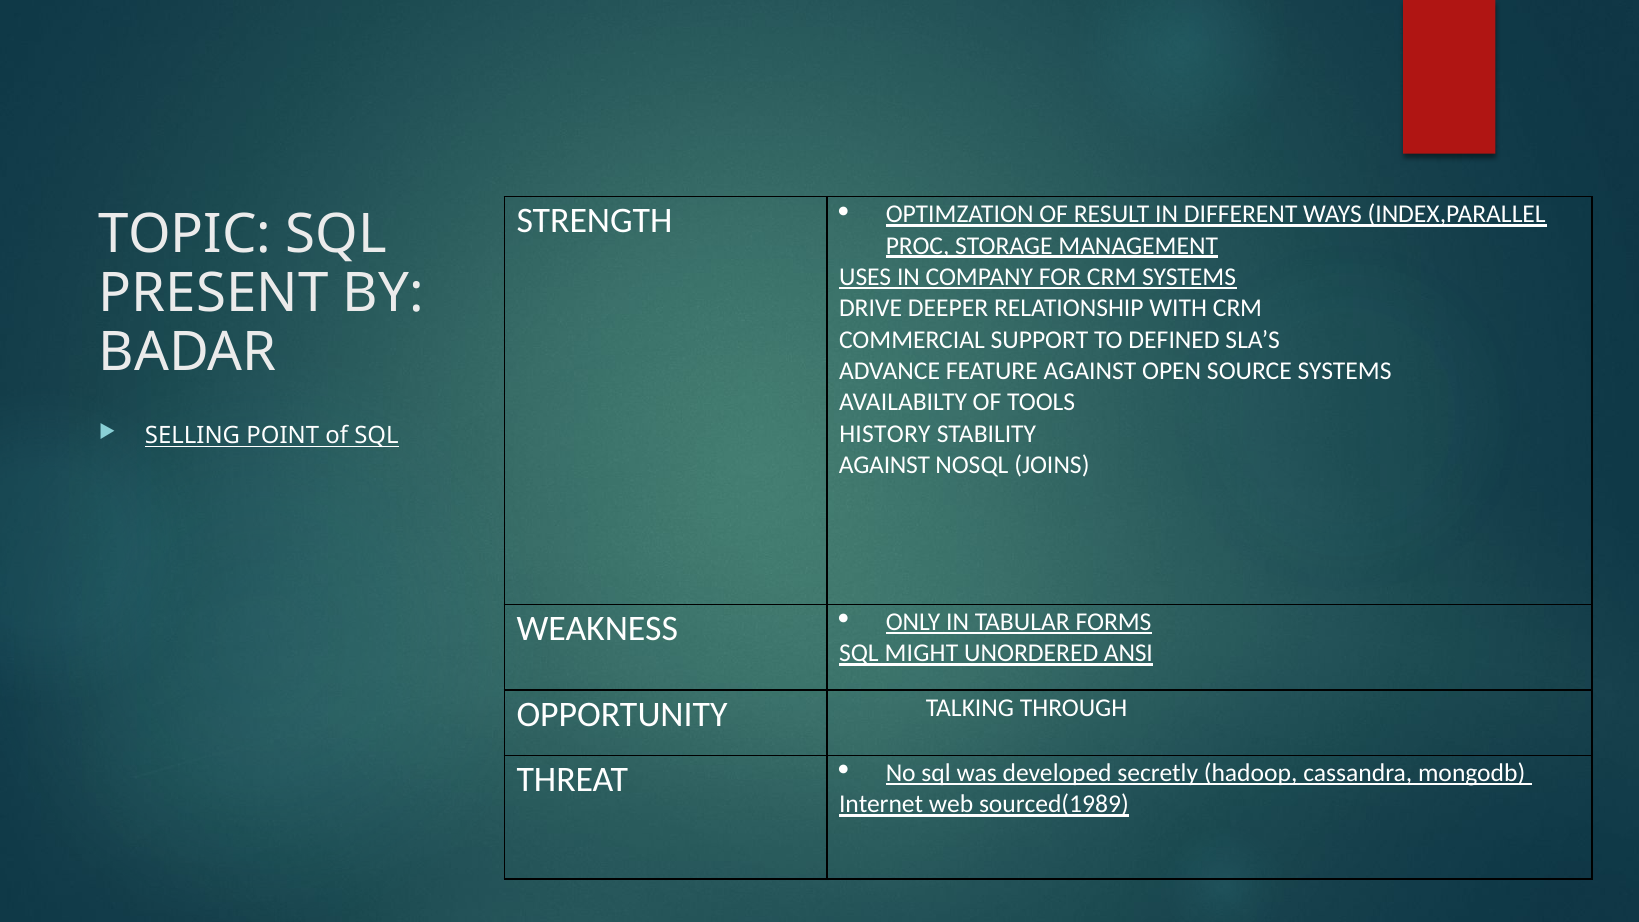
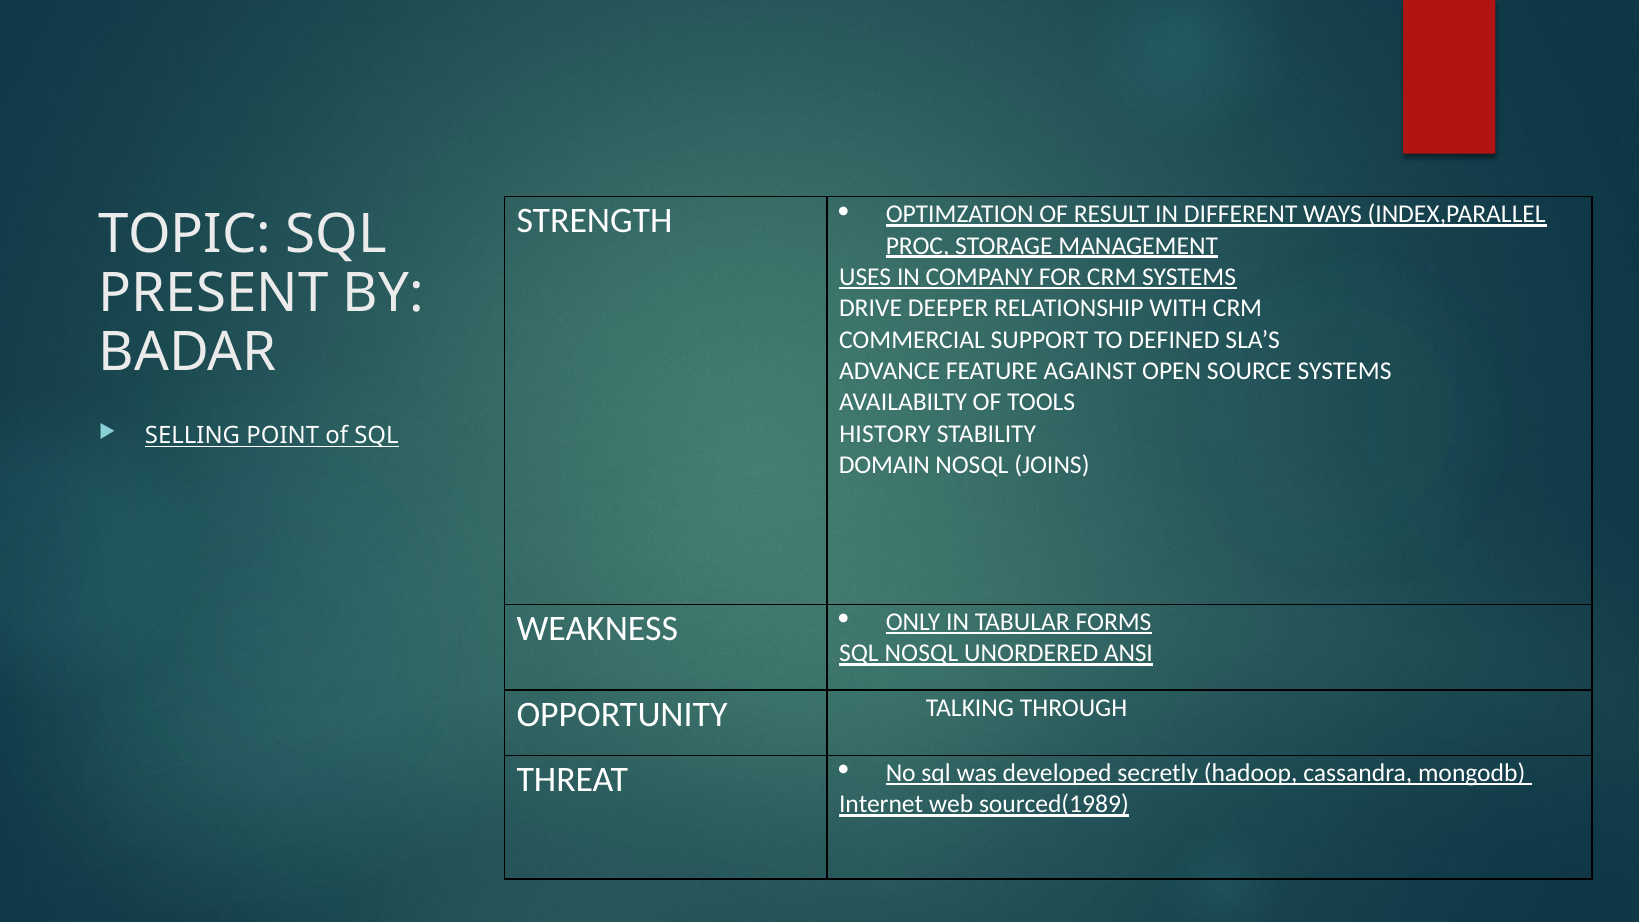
AGAINST: AGAINST -> DOMAIN (884, 465)
SQL MIGHT: MIGHT -> NOSQL (921, 653)
